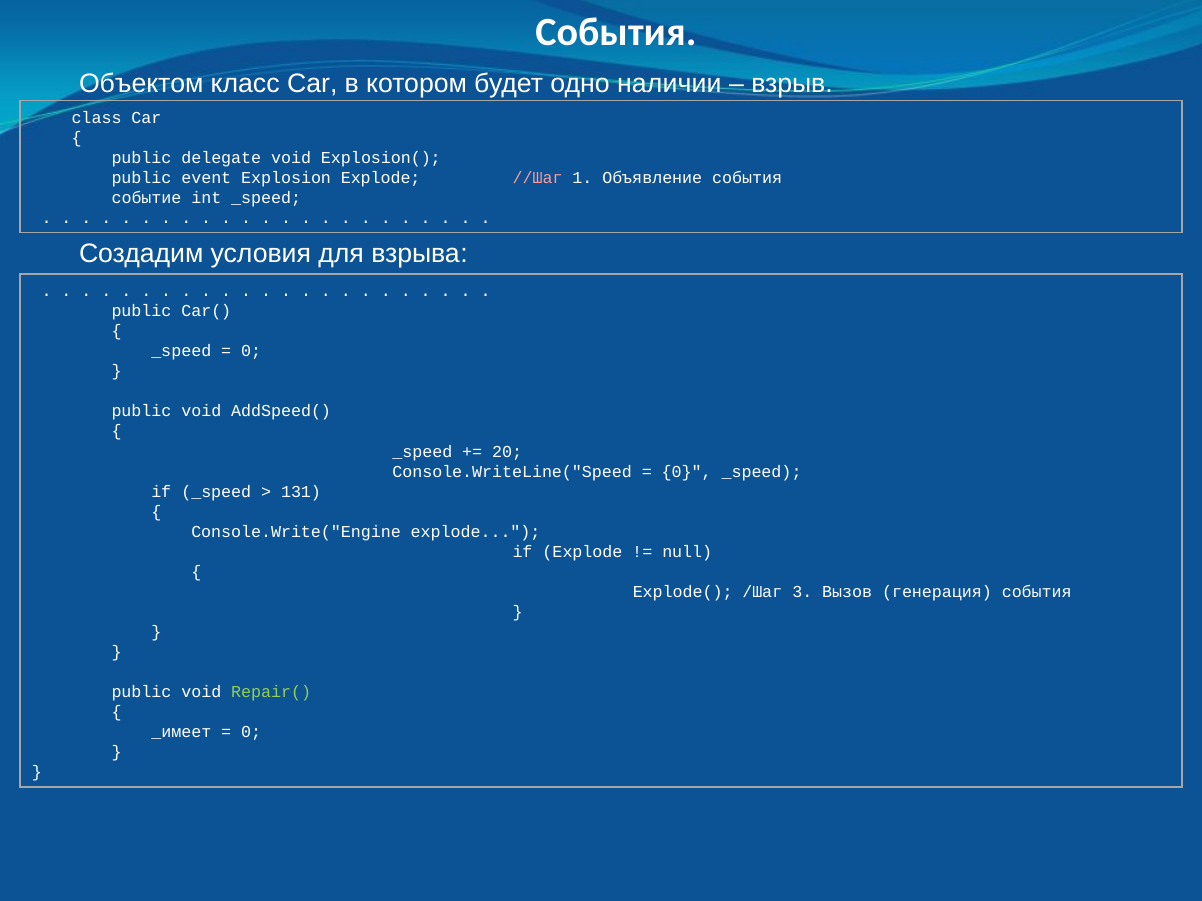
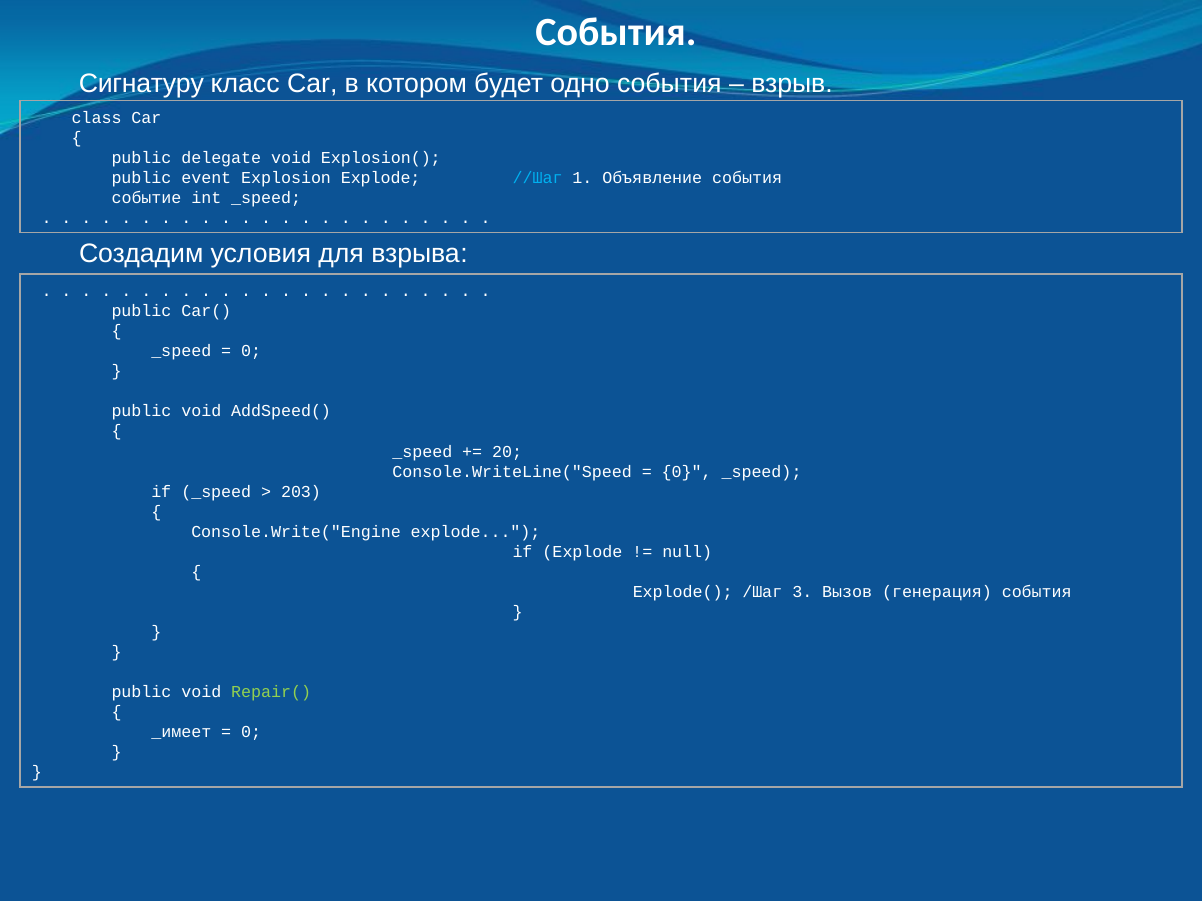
Объектом: Объектом -> Сигнатуру (141, 84)
одно наличии: наличии -> события (669, 84)
//Шаг colour: pink -> light blue (538, 178)
131: 131 -> 203 (301, 492)
